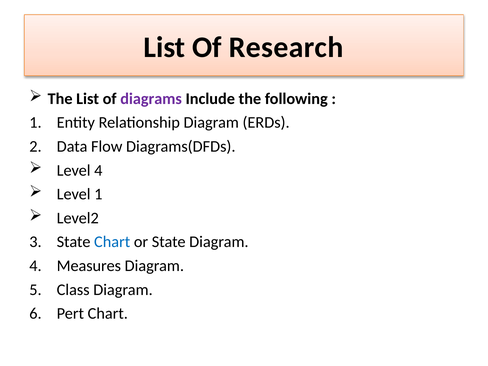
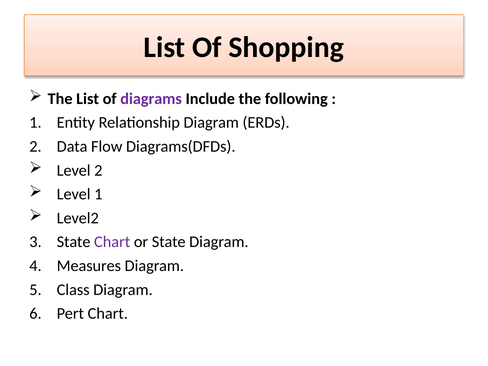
Research: Research -> Shopping (286, 47)
Level 4: 4 -> 2 (98, 170)
Chart colour: blue -> purple (112, 242)
